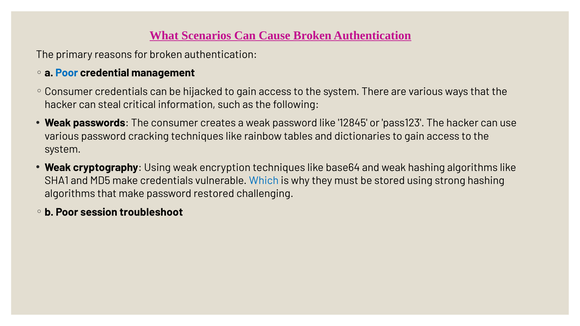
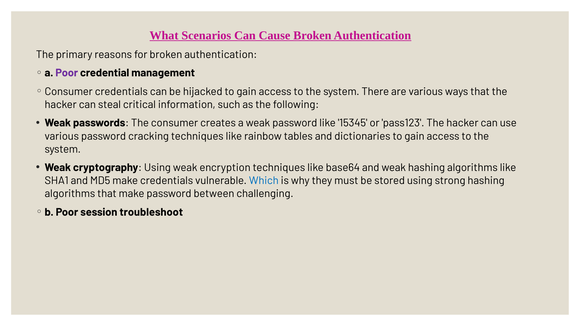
Poor colour: blue -> purple (67, 73)
12845: 12845 -> 15345 (353, 123)
restored: restored -> between (214, 194)
